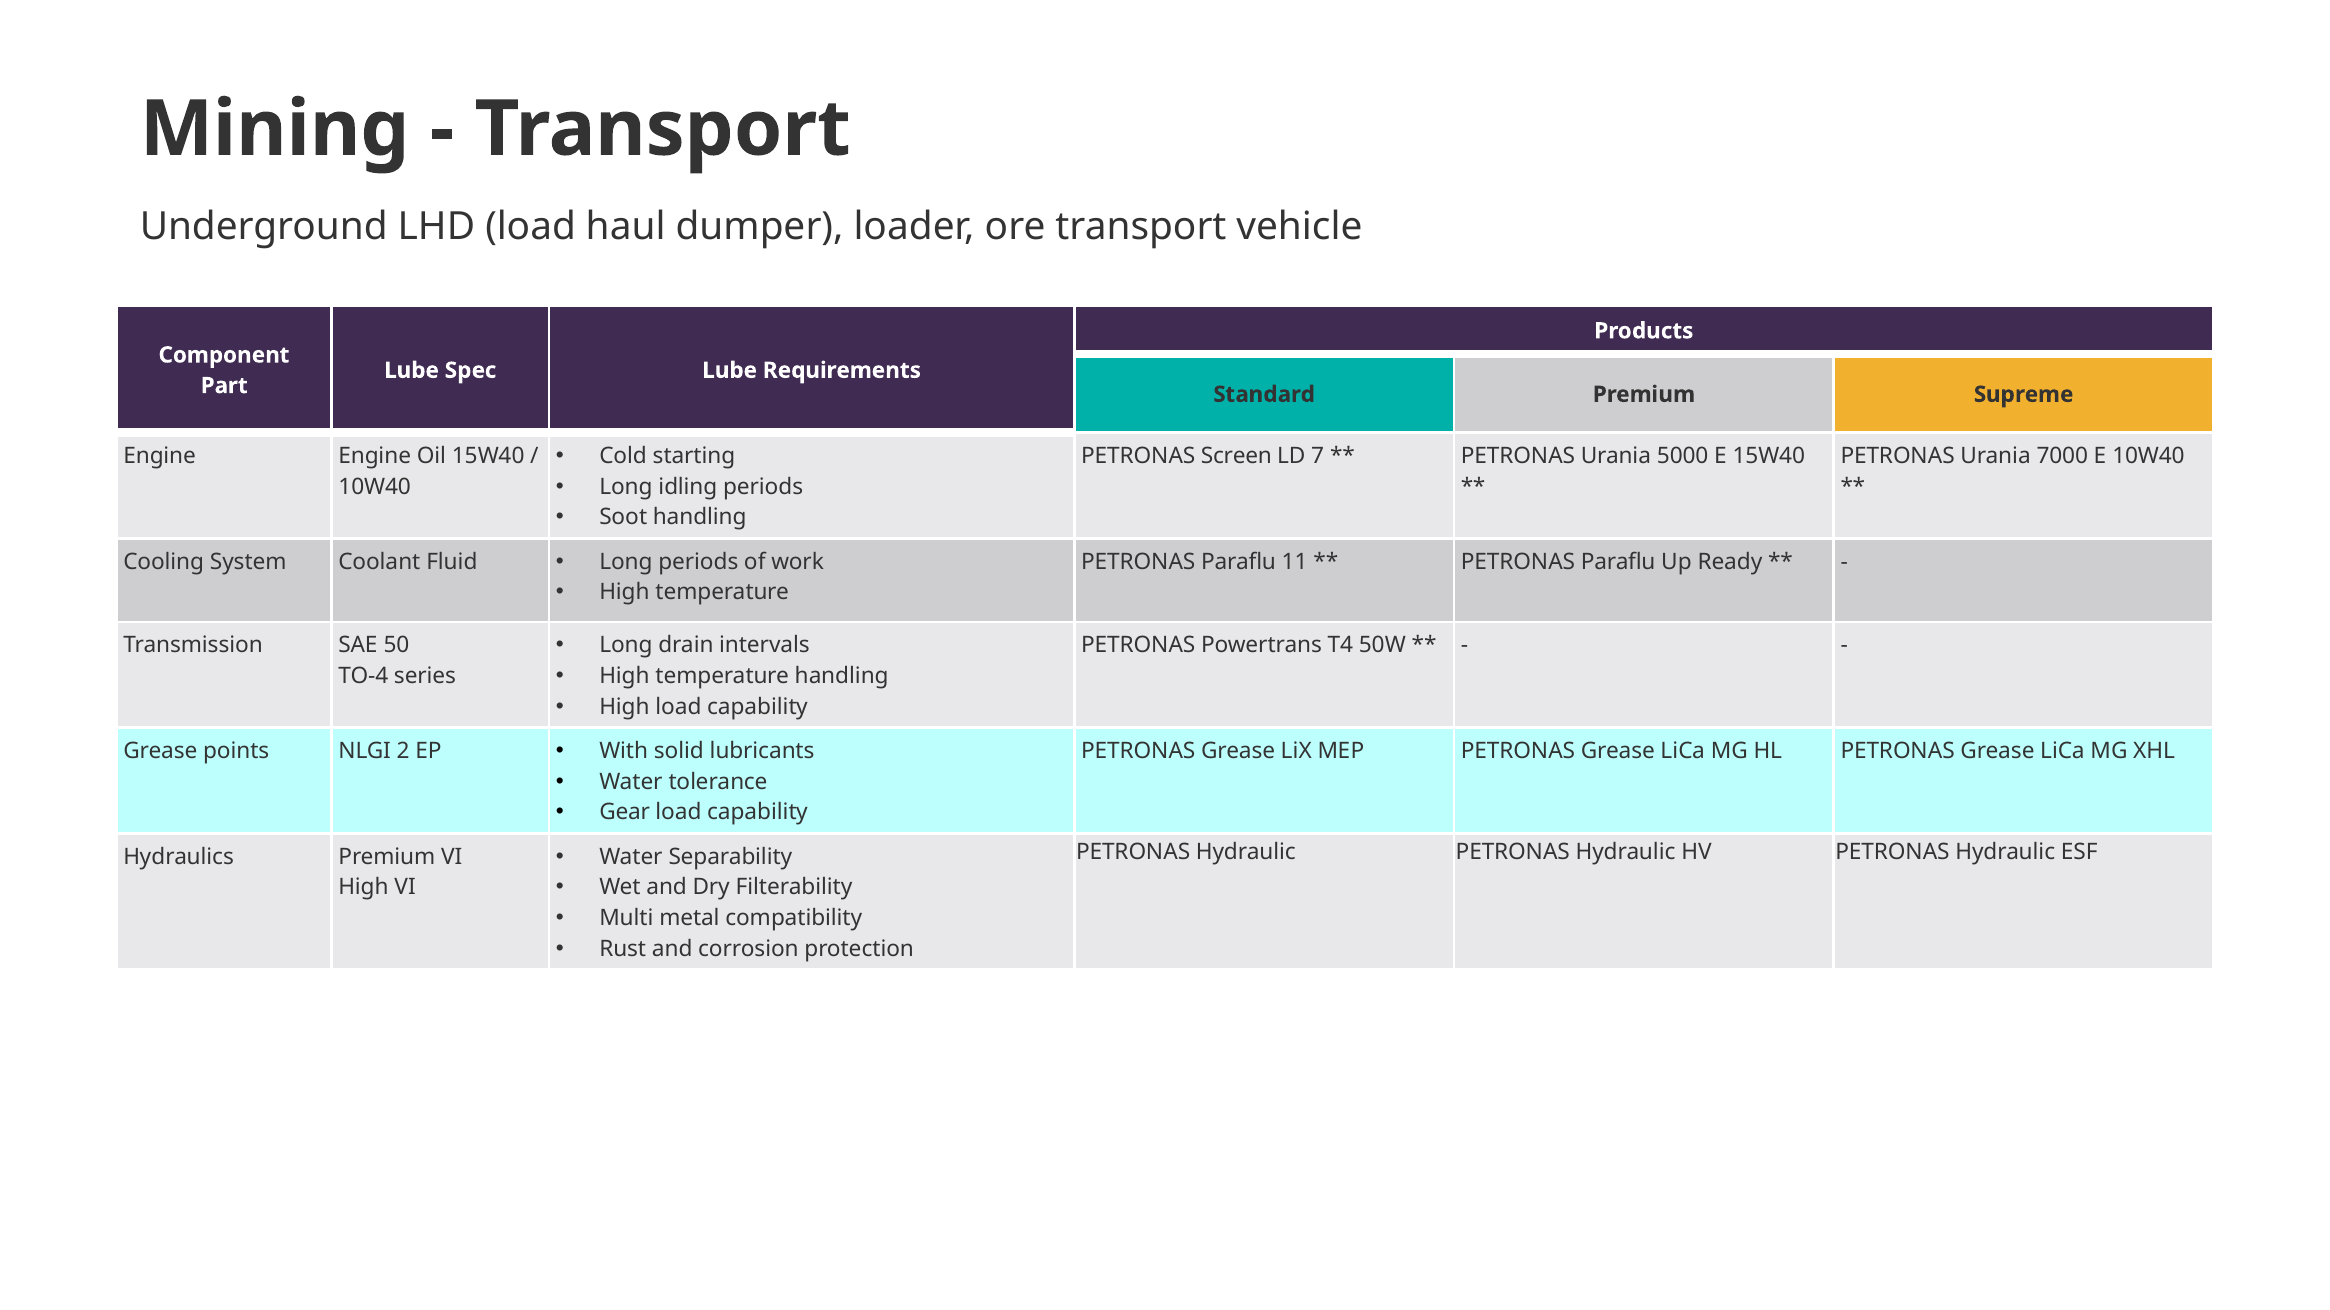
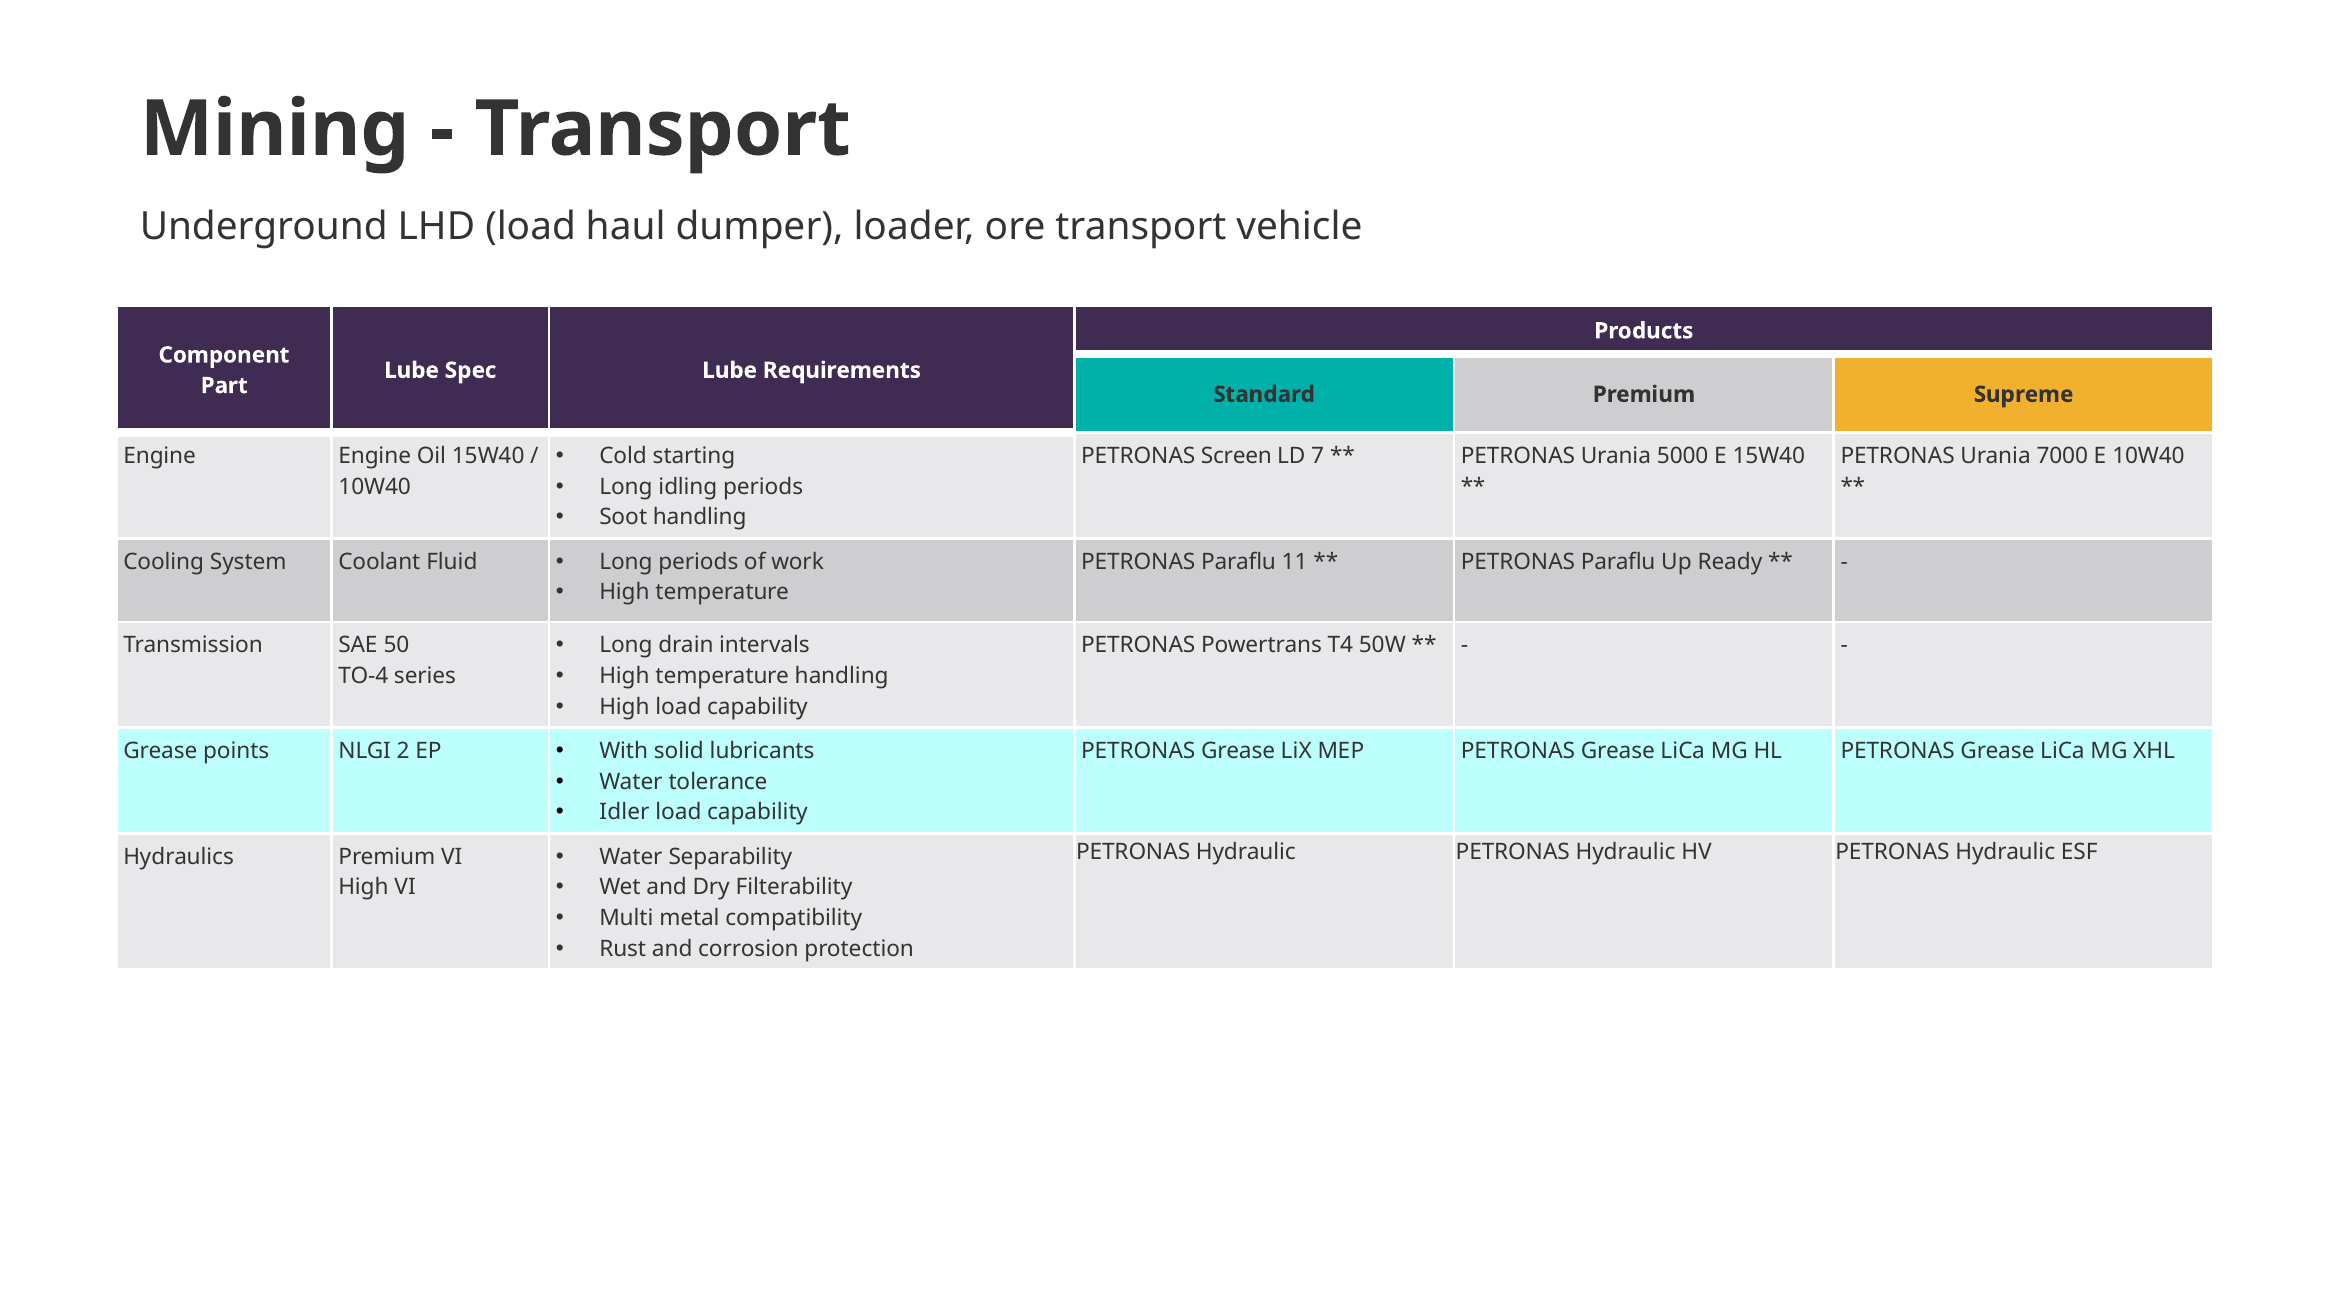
Gear: Gear -> Idler (624, 813)
